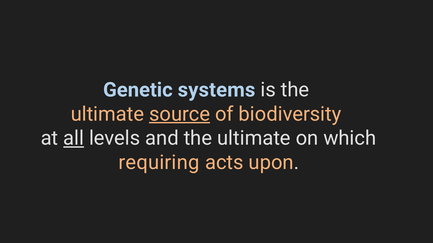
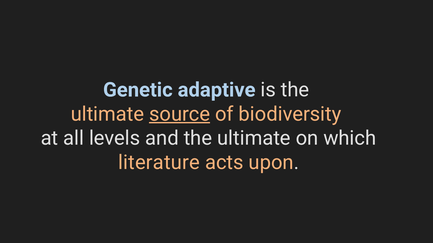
systems: systems -> adaptive (217, 90)
all underline: present -> none (74, 139)
requiring: requiring -> literature (159, 163)
